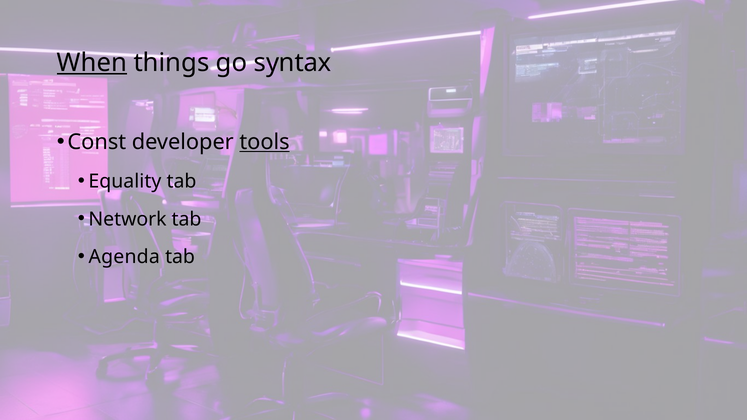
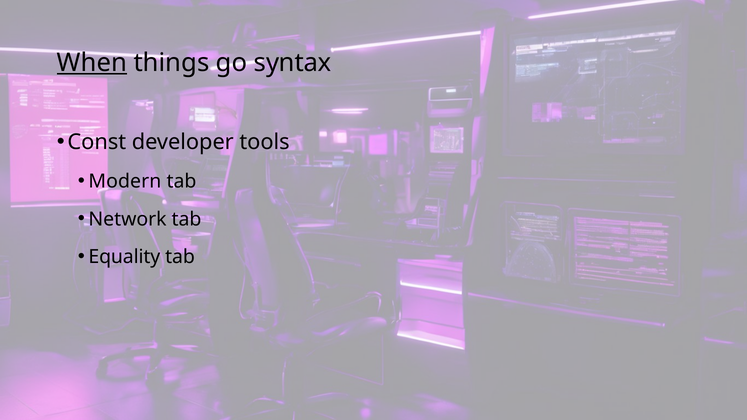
tools underline: present -> none (264, 142)
Equality: Equality -> Modern (125, 181)
Agenda: Agenda -> Equality (124, 257)
